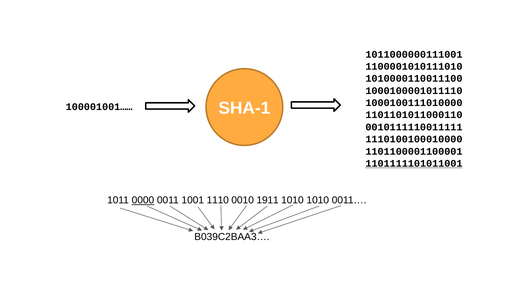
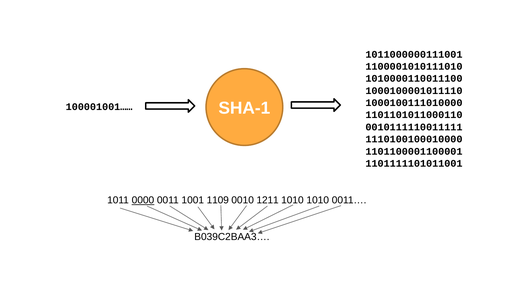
1101111101011001 underline: present -> none (414, 163)
1110: 1110 -> 1109 (218, 200)
1911: 1911 -> 1211 (268, 200)
